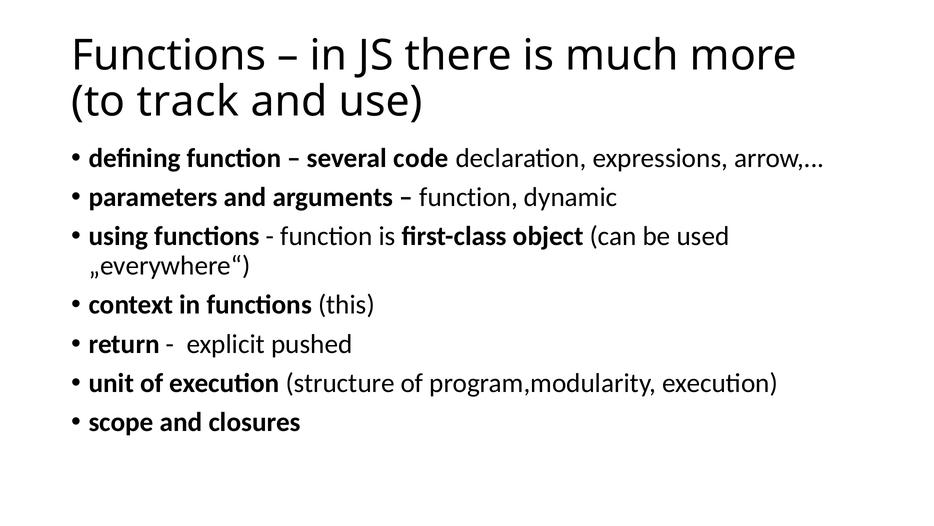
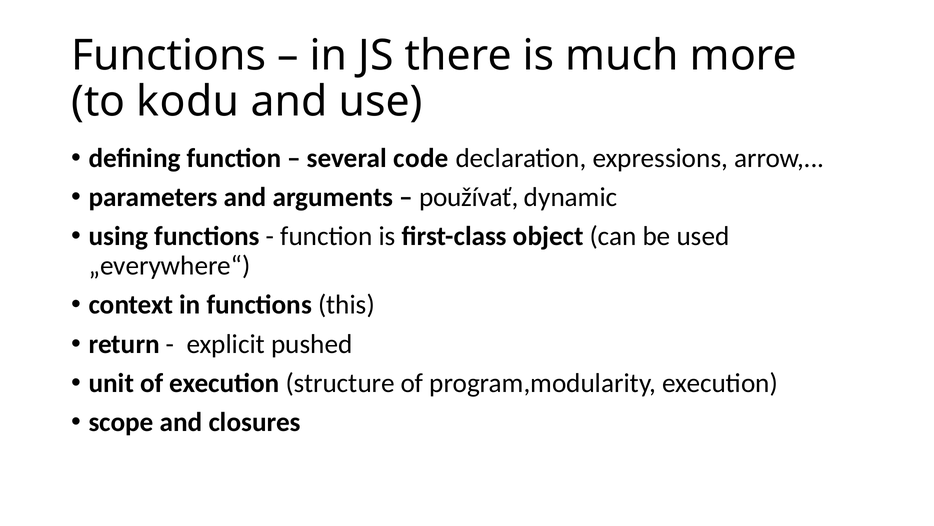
track: track -> kodu (188, 102)
function: function -> používať (469, 197)
